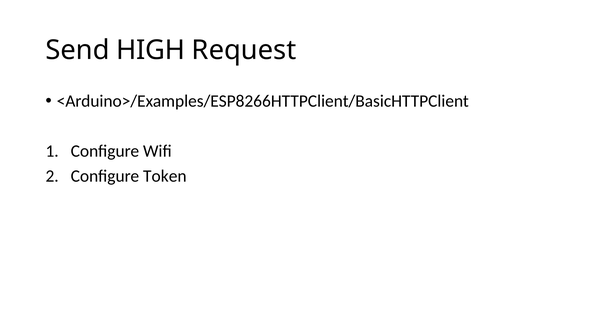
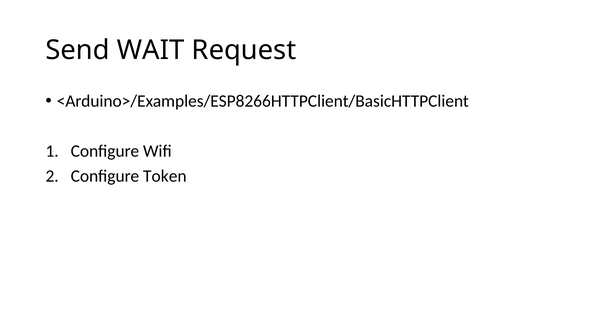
HIGH: HIGH -> WAIT (151, 50)
